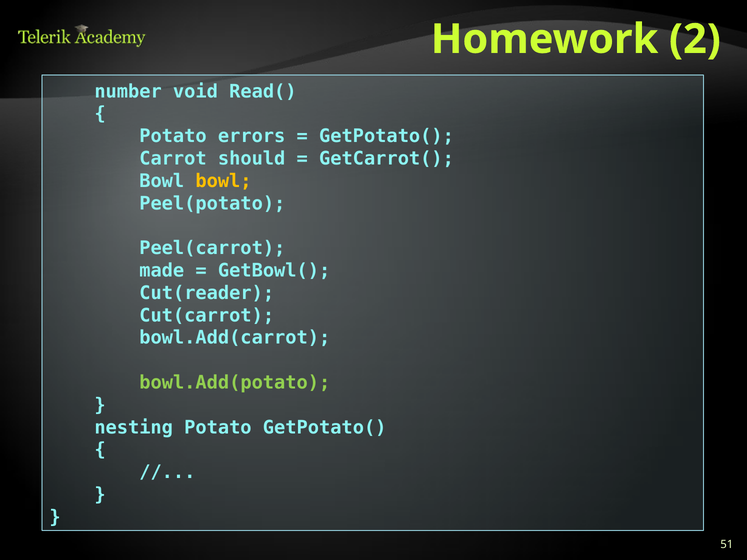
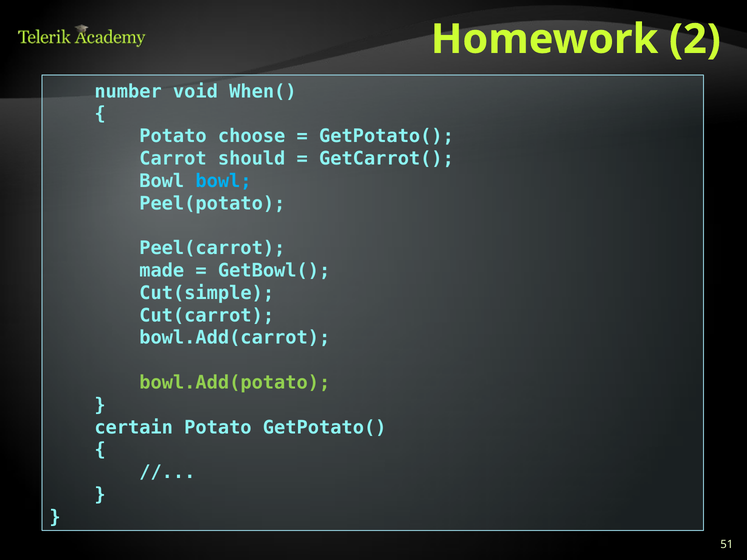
Read(: Read( -> When( (263, 91)
errors: errors -> choose (252, 136)
bowl colour: yellow -> light blue (224, 181)
Cut(reader: Cut(reader -> Cut(simple (207, 293)
nesting: nesting -> certain (134, 428)
